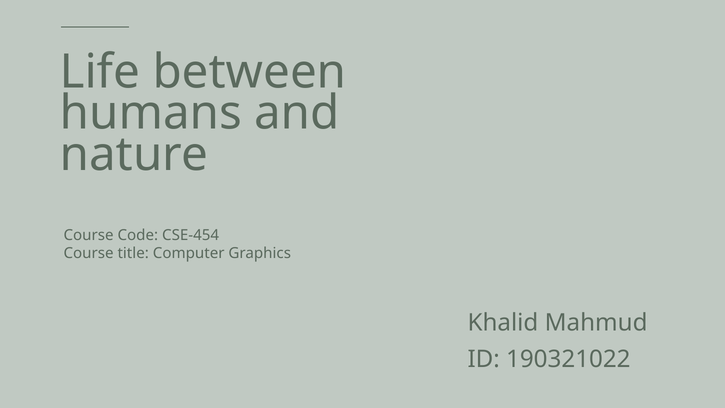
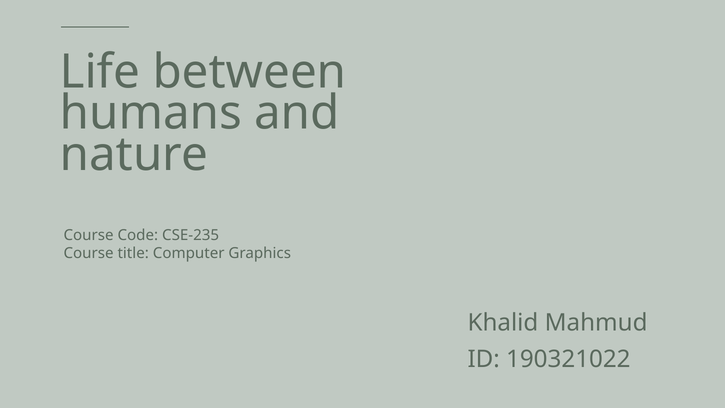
CSE-454: CSE-454 -> CSE-235 (191, 235)
